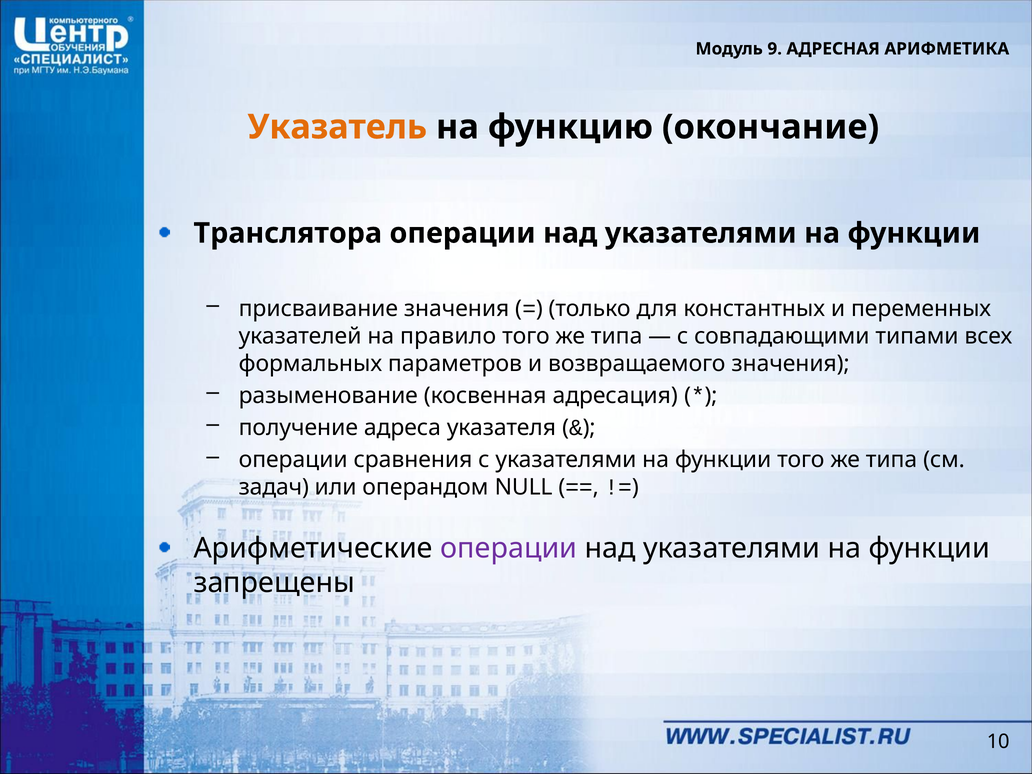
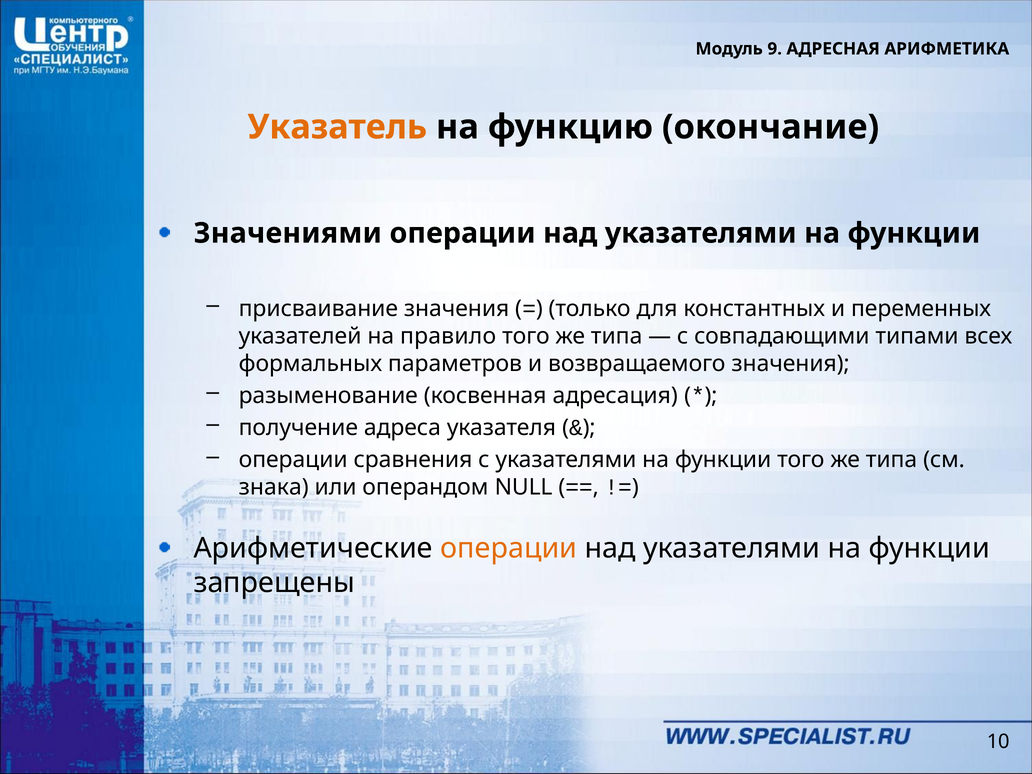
Транслятора: Транслятора -> Значениями (288, 233)
задач: задач -> знака (274, 487)
операции colour: purple -> orange (509, 549)
